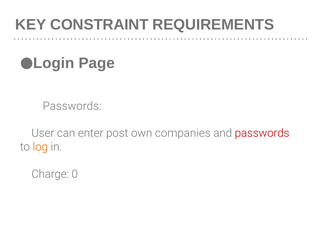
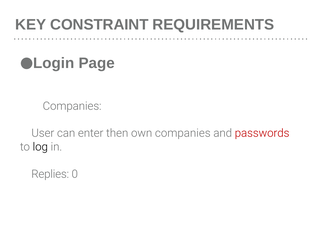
Passwords: Passwords -> Companies (72, 106)
post: post -> then (117, 133)
log colour: orange -> black (40, 147)
Charge: Charge -> Replies (50, 174)
